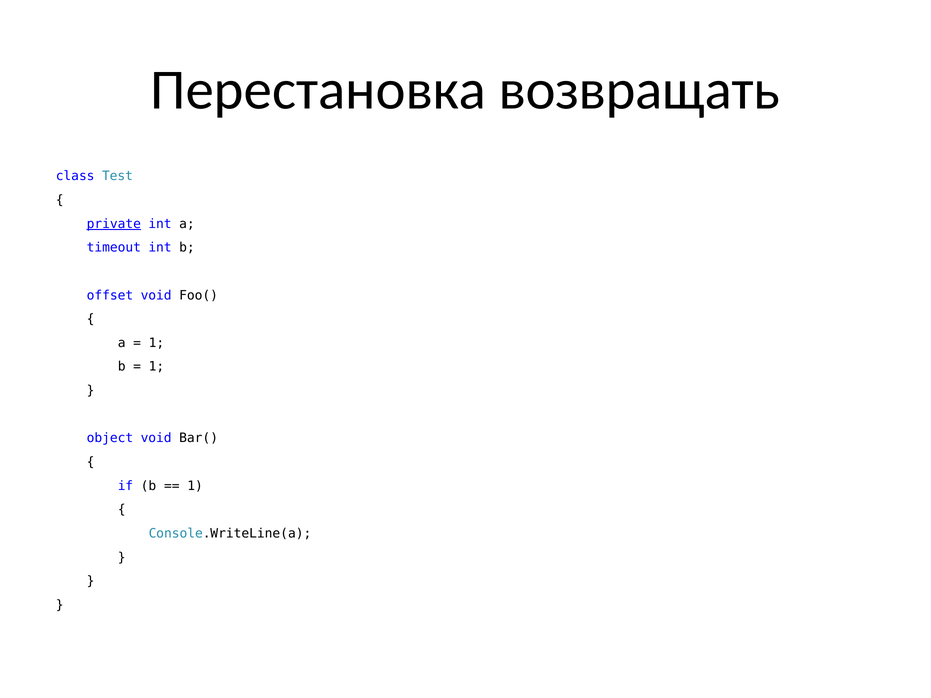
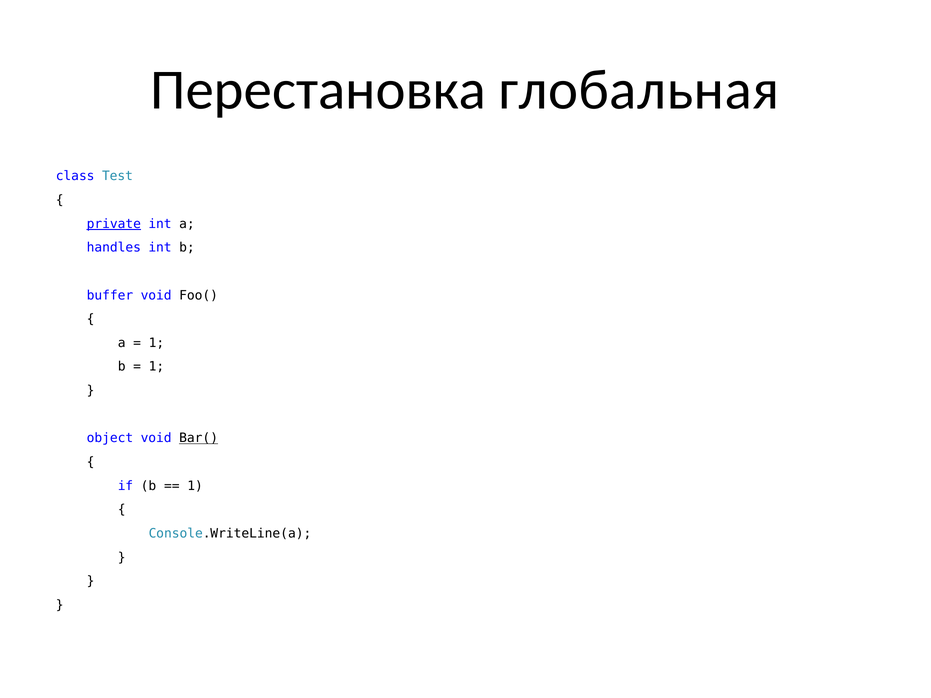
возвращать: возвращать -> глобальная (639, 90)
timeout: timeout -> handles (114, 248)
offset: offset -> buffer (110, 295)
Bar( underline: none -> present (199, 438)
